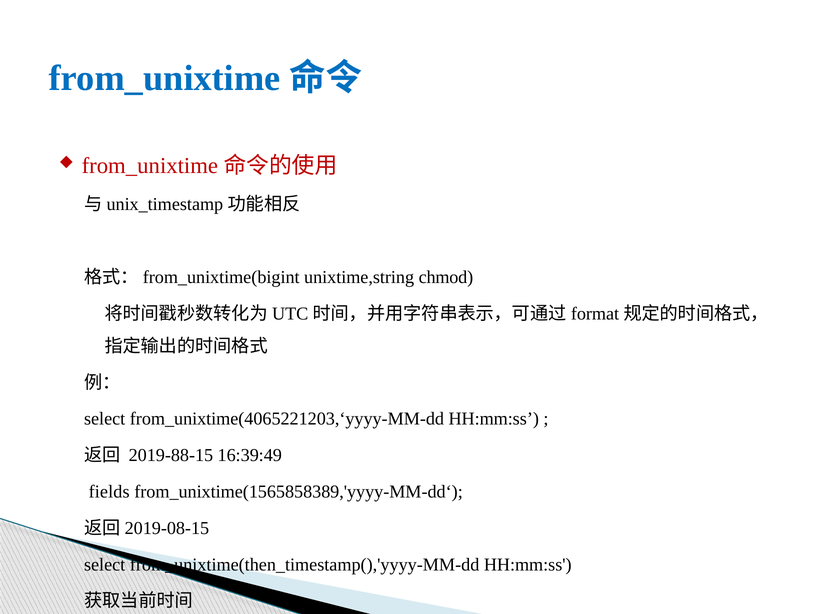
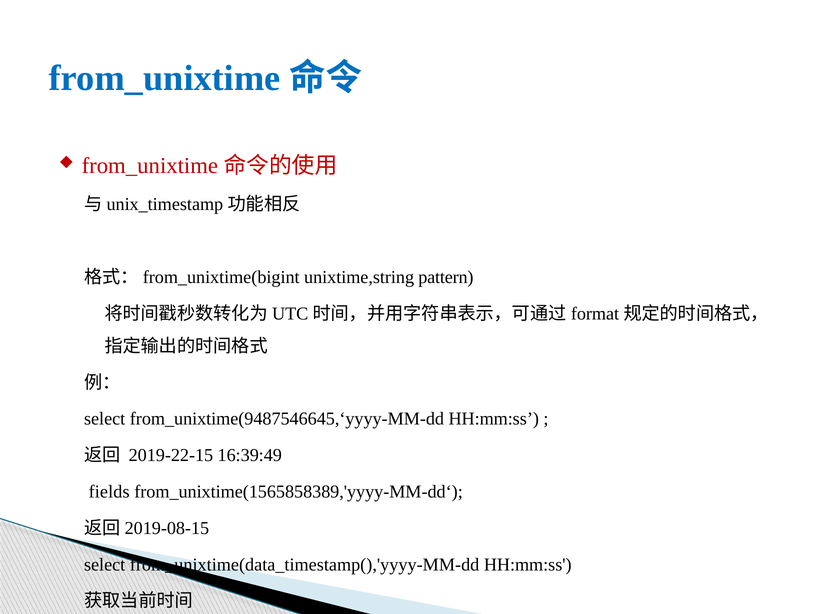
chmod: chmod -> pattern (446, 277)
from_unixtime(4065221203,‘yyyy-MM-dd: from_unixtime(4065221203,‘yyyy-MM-dd -> from_unixtime(9487546645,‘yyyy-MM-dd (287, 419)
2019-88-15: 2019-88-15 -> 2019-22-15 (171, 455)
from_unixtime(then_timestamp(),'yyyy-MM-dd: from_unixtime(then_timestamp(),'yyyy-MM-dd -> from_unixtime(data_timestamp(),'yyyy-MM-dd (305, 564)
